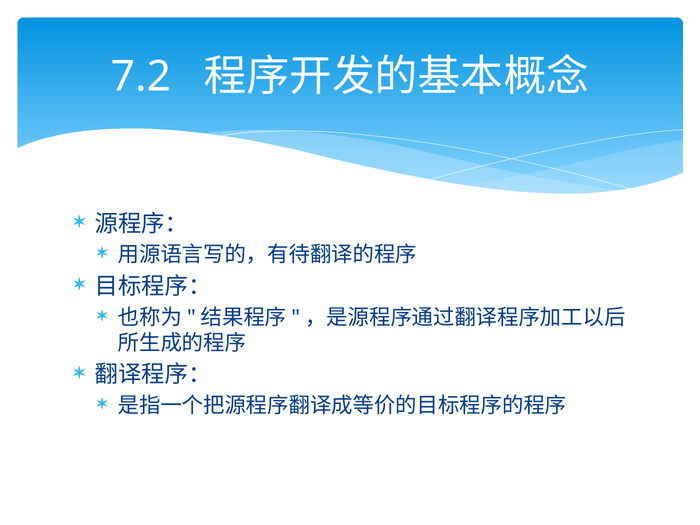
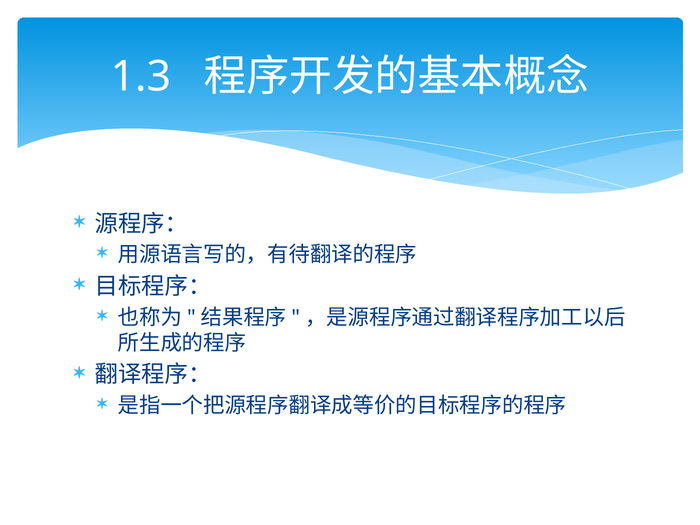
7.2: 7.2 -> 1.3 (141, 77)
